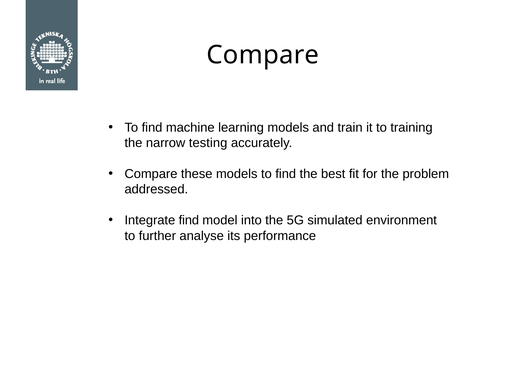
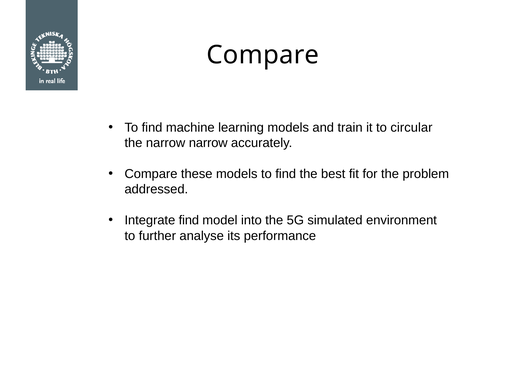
training: training -> circular (411, 127)
narrow testing: testing -> narrow (208, 143)
